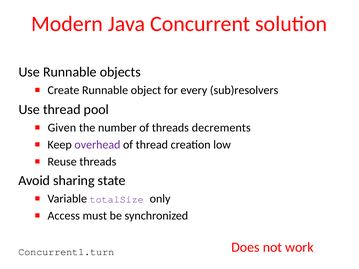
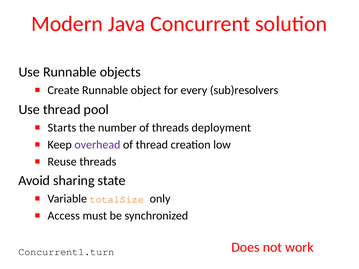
Given: Given -> Starts (62, 128)
decrements: decrements -> deployment (221, 128)
totalSize colour: purple -> orange (117, 200)
